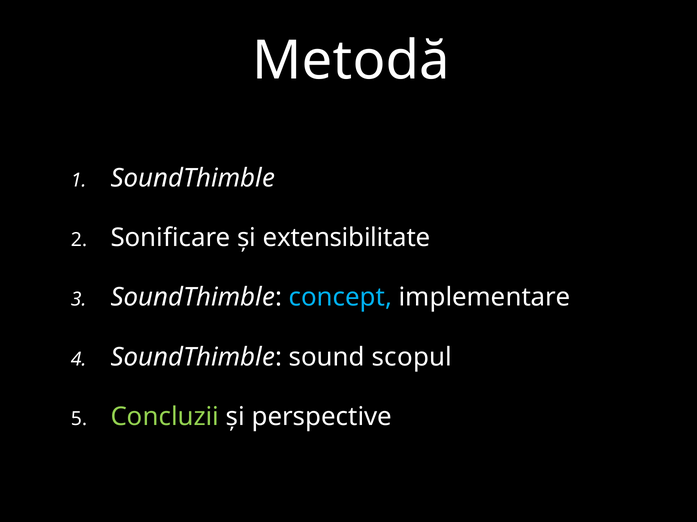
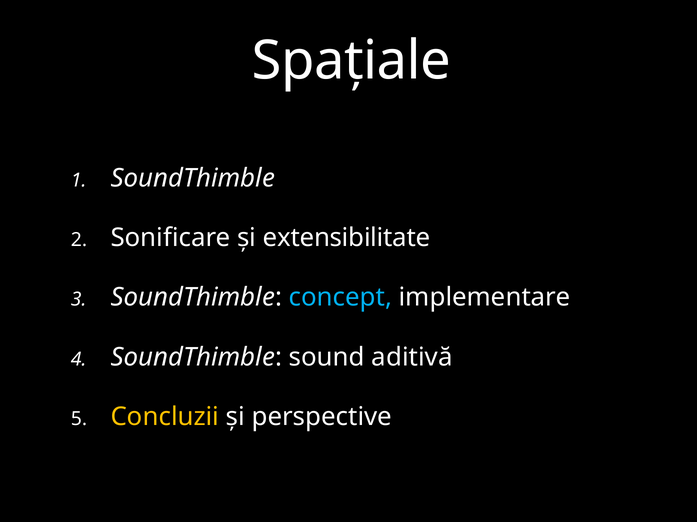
Metodă: Metodă -> Spațiale (351, 61)
scopul: scopul -> aditivă (412, 358)
Concluzii colour: light green -> yellow (165, 417)
